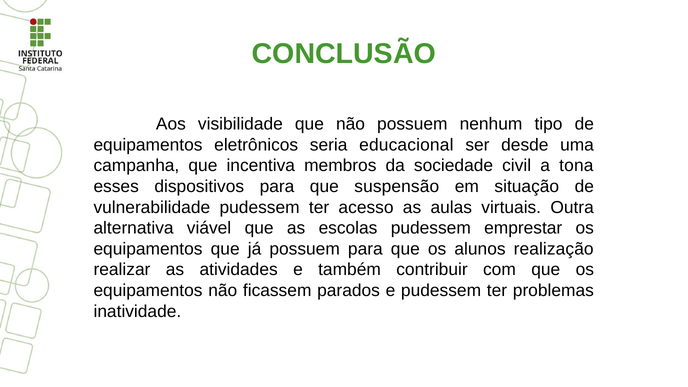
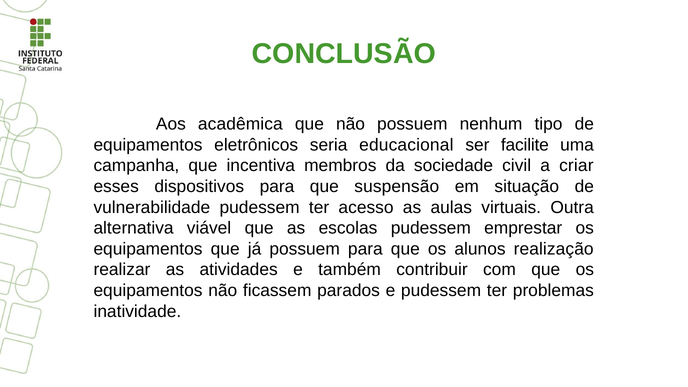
visibilidade: visibilidade -> acadêmica (240, 124)
desde: desde -> facilite (525, 145)
tona: tona -> criar (576, 166)
